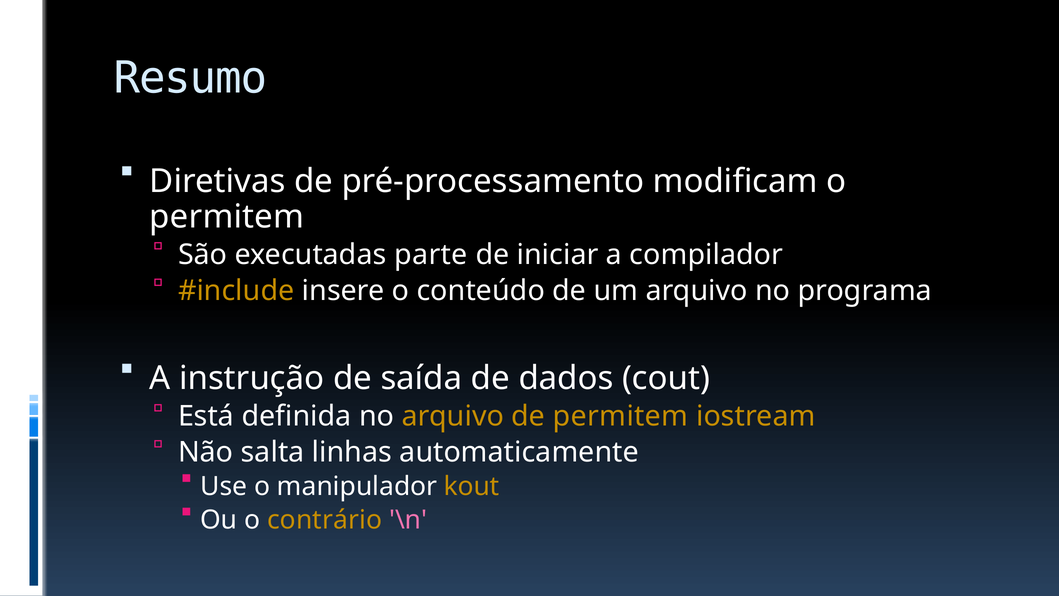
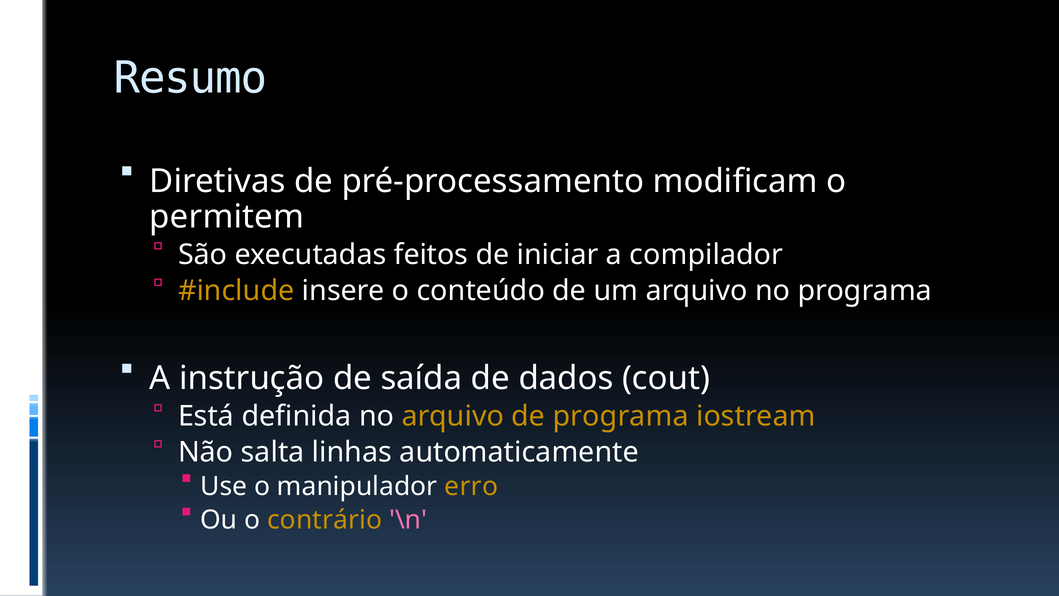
parte: parte -> feitos (431, 255)
de permitem: permitem -> programa (621, 416)
kout: kout -> erro (471, 486)
